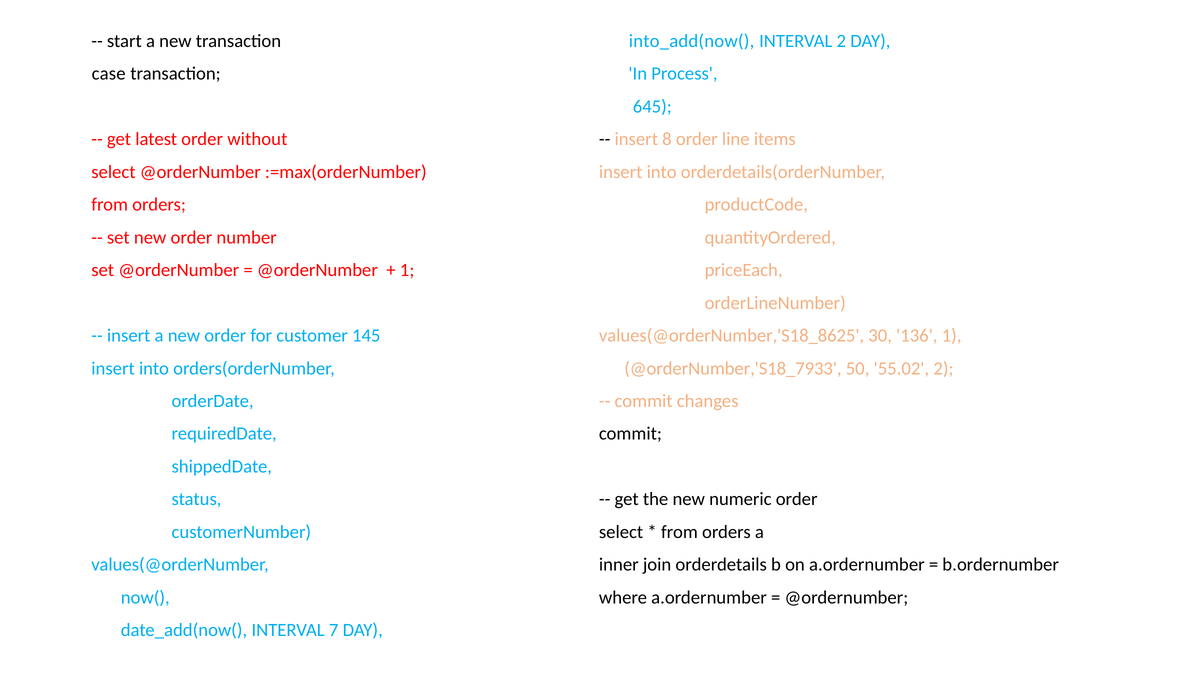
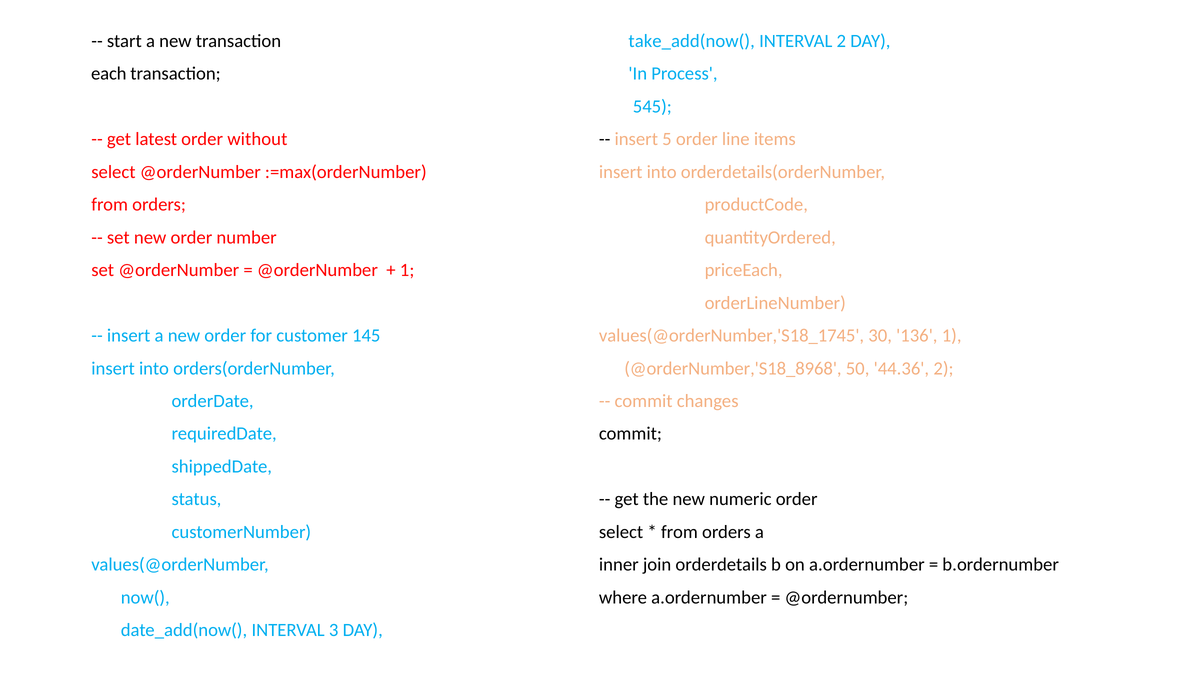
into_add(now(: into_add(now( -> take_add(now( (692, 41)
case: case -> each (109, 74)
645: 645 -> 545 (652, 106)
8: 8 -> 5 (667, 139)
values(@orderNumber,'S18_8625: values(@orderNumber,'S18_8625 -> values(@orderNumber,'S18_1745 (732, 336)
@orderNumber,'S18_7933: @orderNumber,'S18_7933 -> @orderNumber,'S18_8968 (733, 368)
55.02: 55.02 -> 44.36 (901, 368)
7: 7 -> 3 (334, 630)
